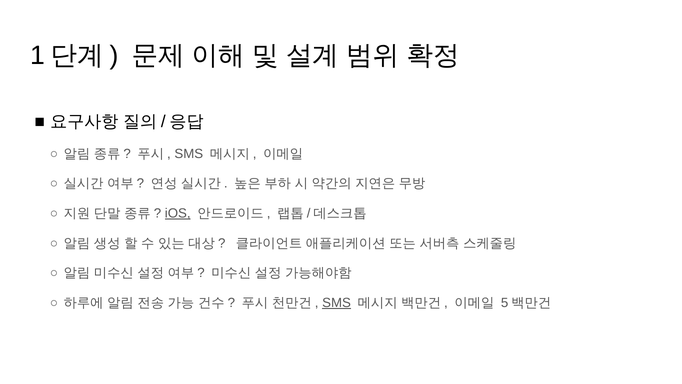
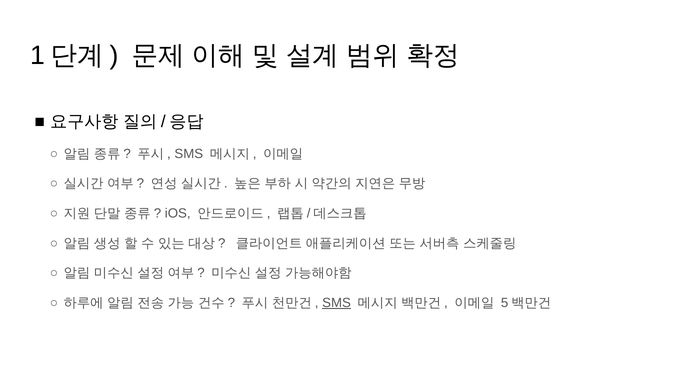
iOS underline: present -> none (178, 213)
